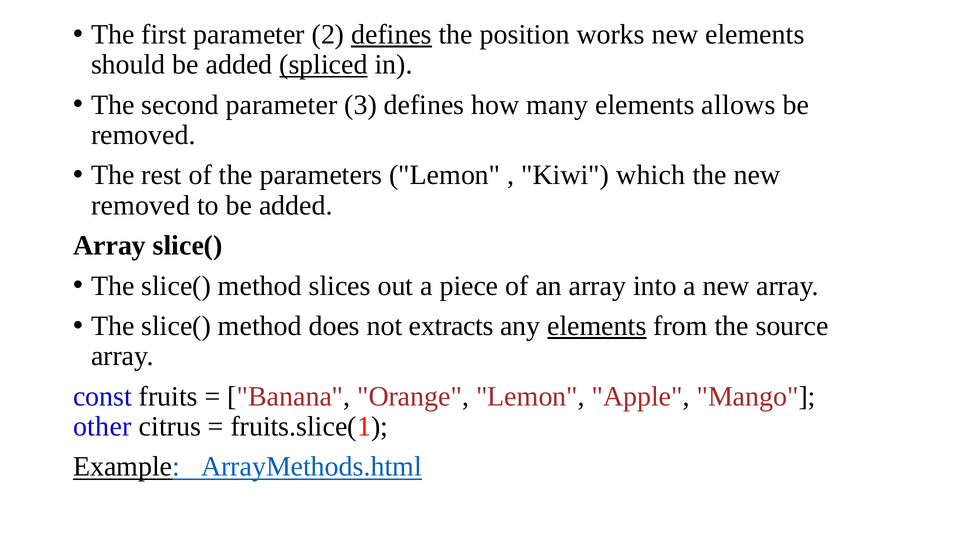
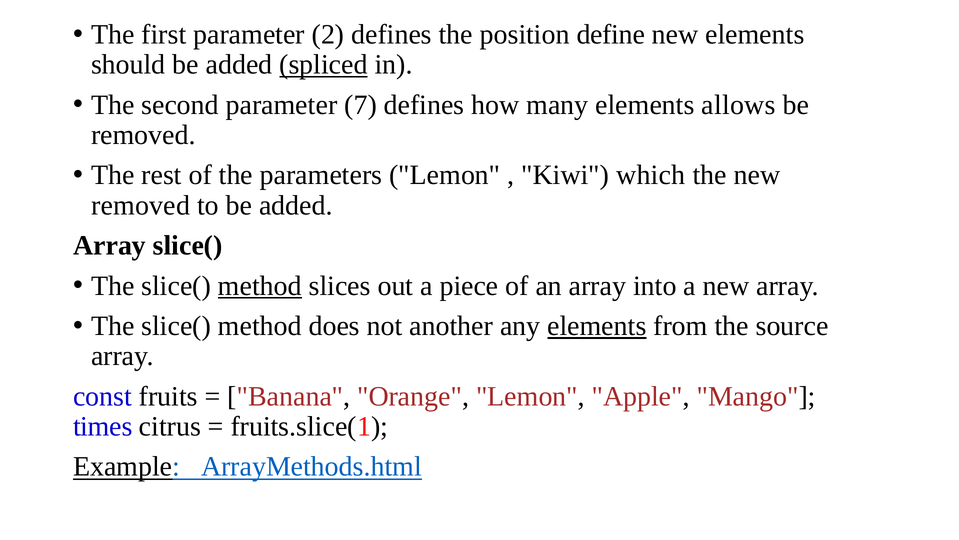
defines underline: present -> none (392, 34)
works: works -> define (611, 34)
3: 3 -> 7 (361, 105)
method underline: none -> present (260, 285)
extracts: extracts -> another (451, 326)
other: other -> times (103, 426)
